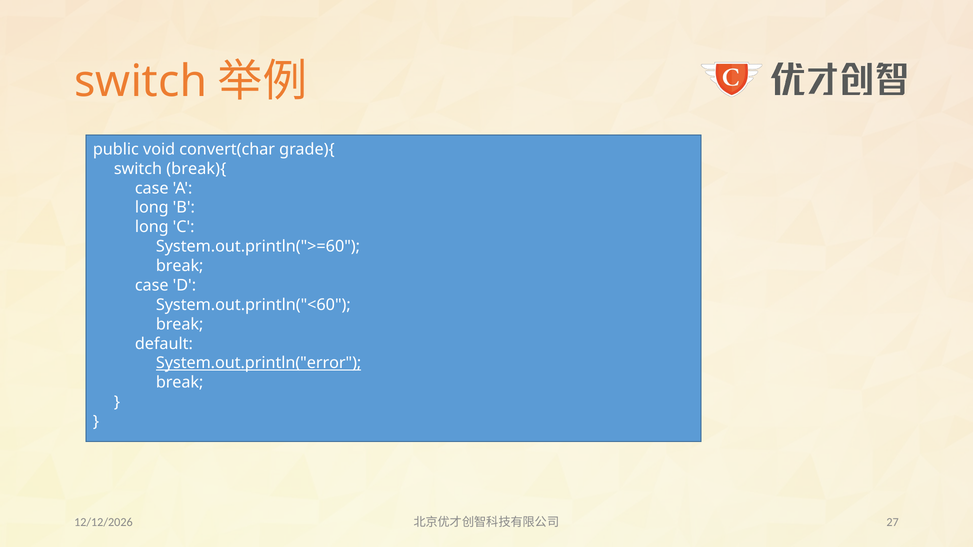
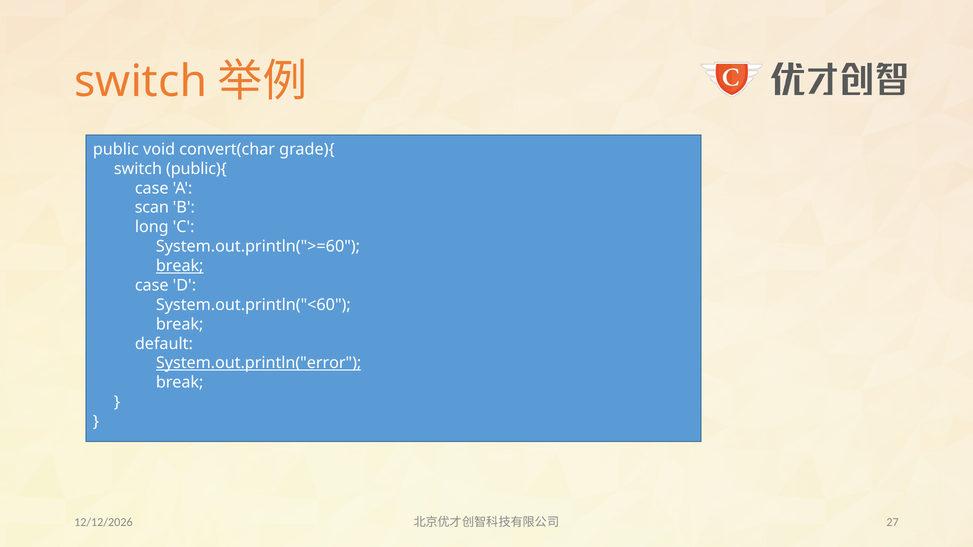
break){: break){ -> public){ (196, 169)
long: long -> scan (152, 208)
break underline: none -> present (180, 266)
